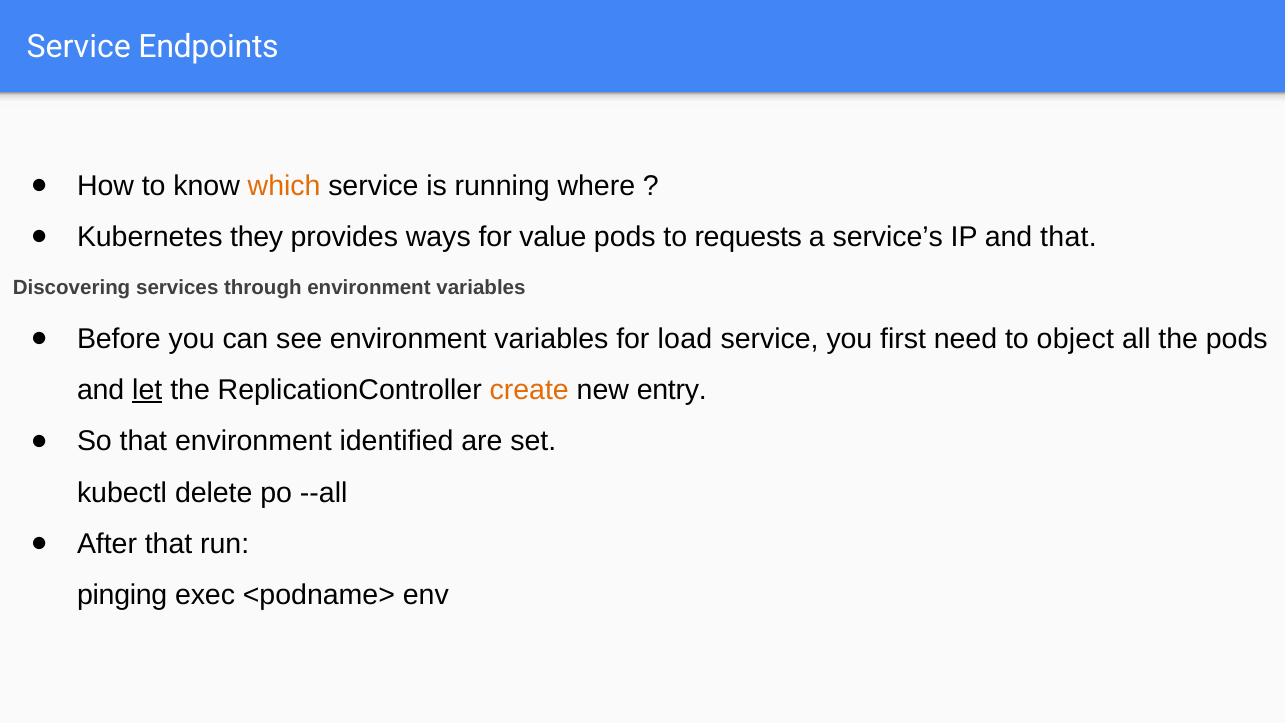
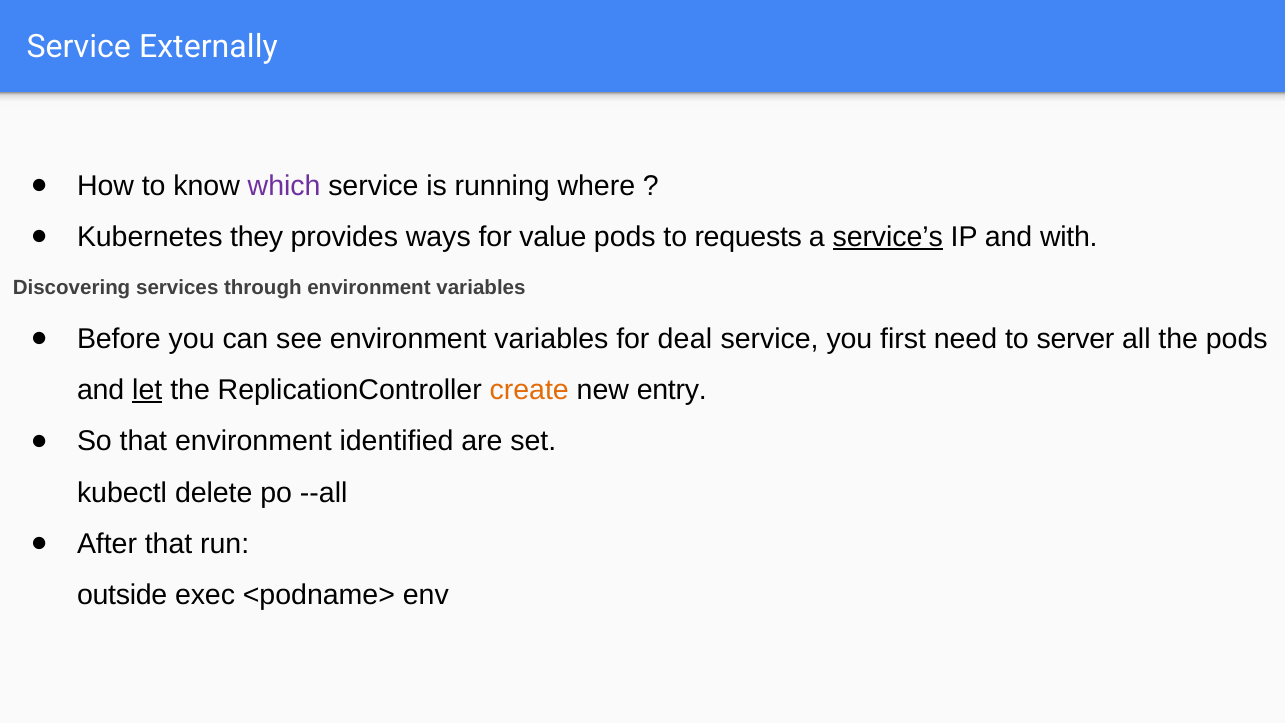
Endpoints: Endpoints -> Externally (208, 47)
which colour: orange -> purple (284, 186)
service’s underline: none -> present (888, 237)
and that: that -> with (1069, 237)
load: load -> deal (685, 339)
object: object -> server (1076, 339)
pinging: pinging -> outside (122, 595)
